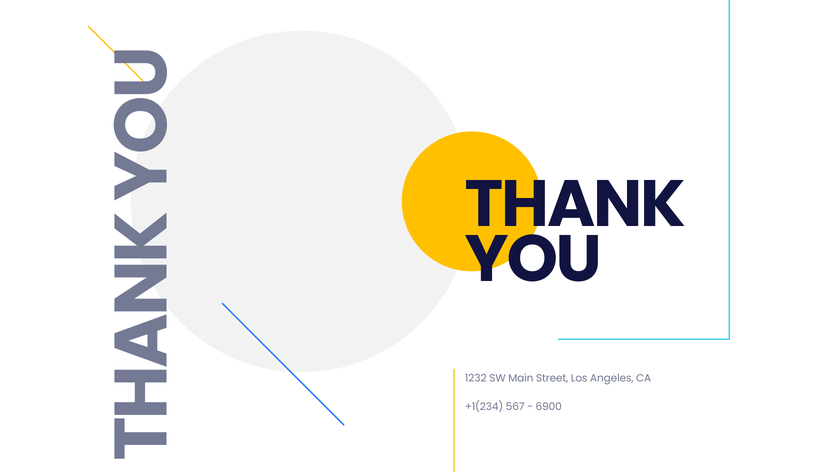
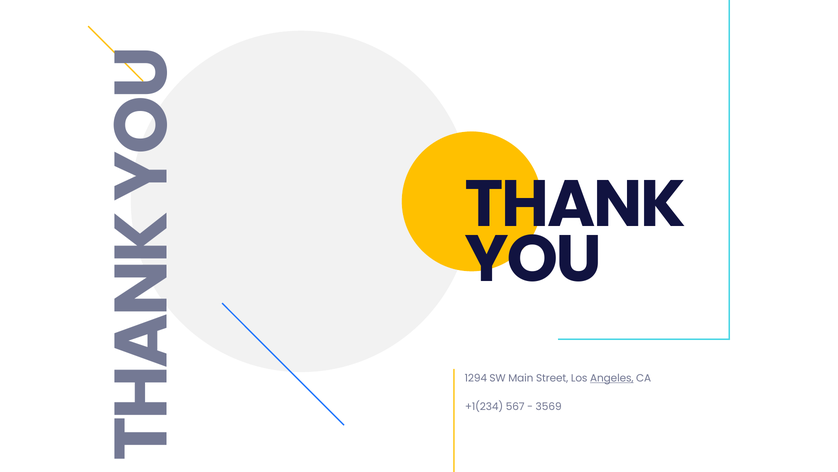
1232: 1232 -> 1294 (476, 378)
Angeles underline: none -> present (612, 378)
6900: 6900 -> 3569 (549, 406)
